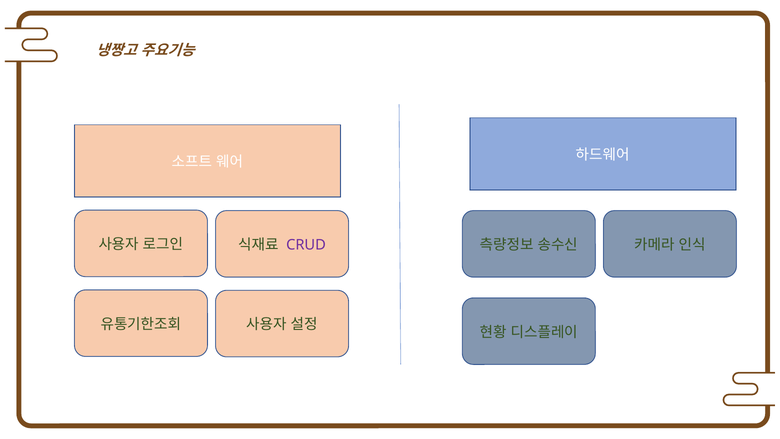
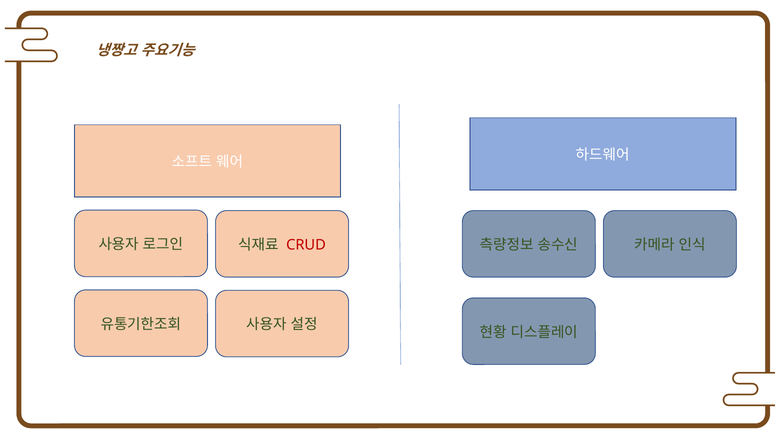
CRUD colour: purple -> red (306, 245)
